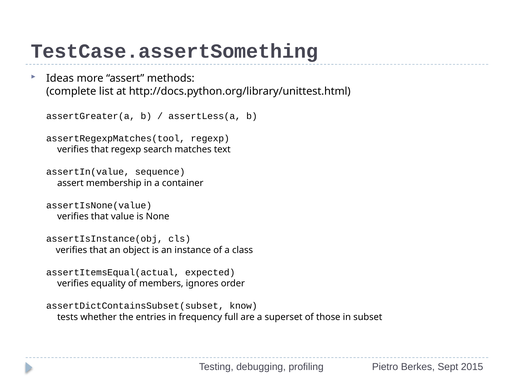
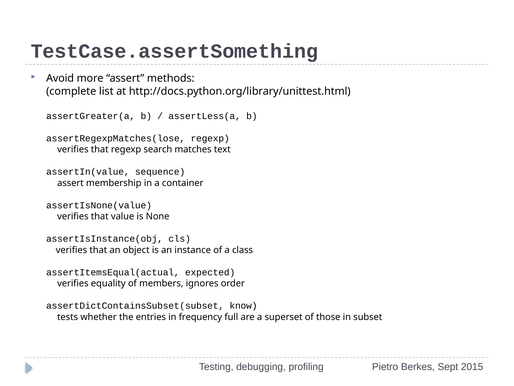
Ideas: Ideas -> Avoid (60, 78)
assertRegexpMatches(tool: assertRegexpMatches(tool -> assertRegexpMatches(lose (116, 138)
